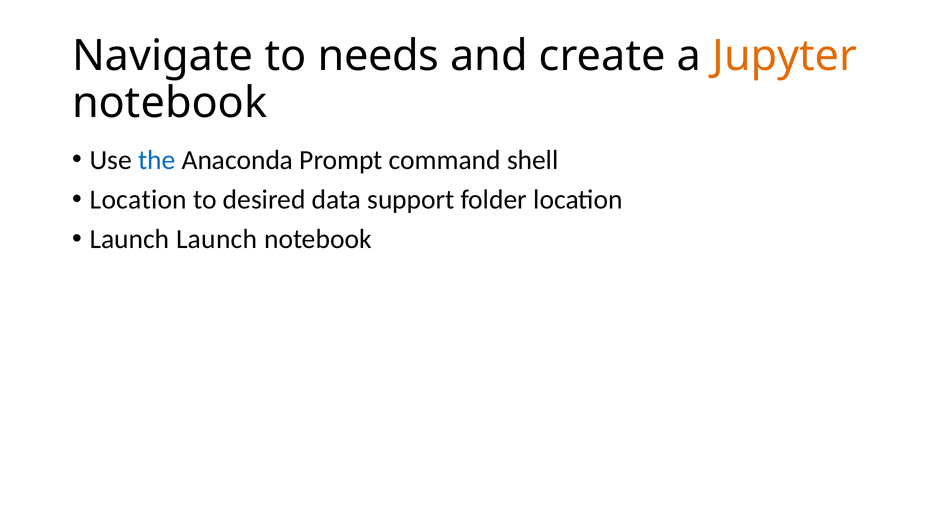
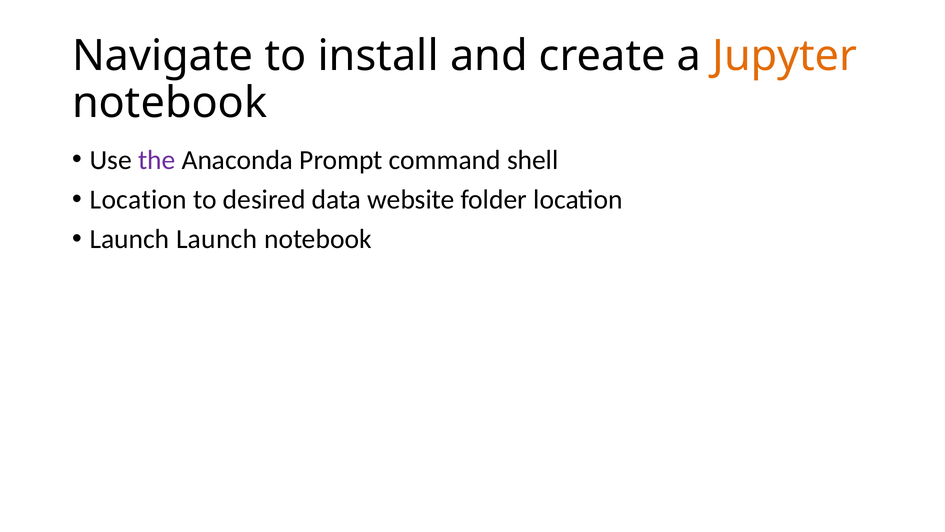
needs: needs -> install (378, 56)
the colour: blue -> purple (157, 160)
support: support -> website (411, 199)
